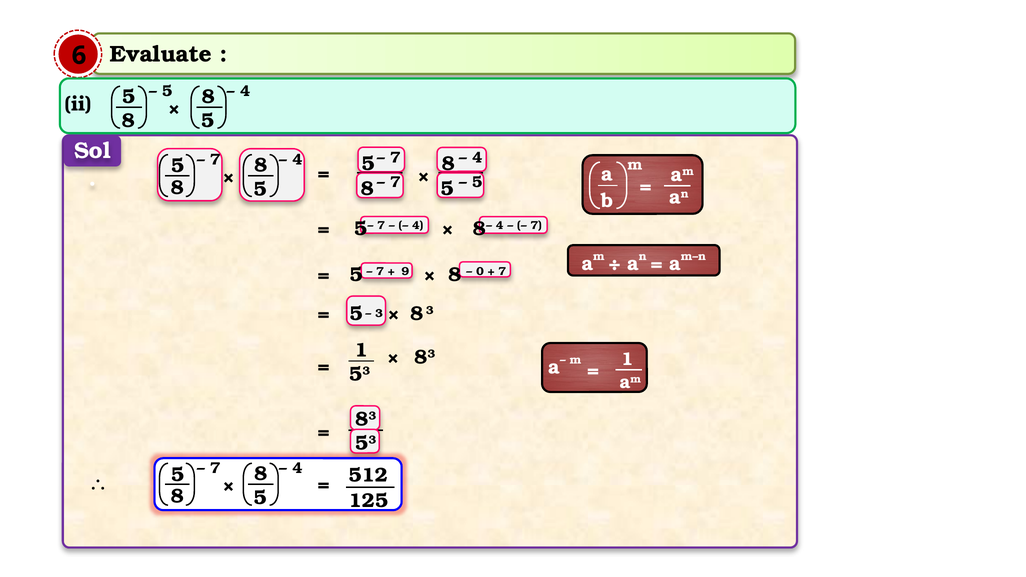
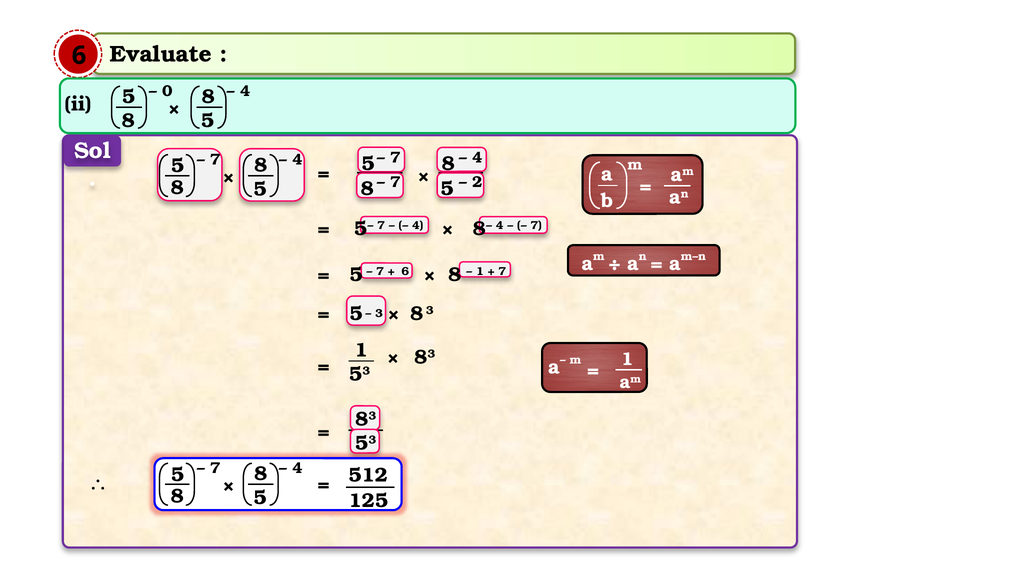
5: 5 -> 0 (167, 91)
5: 5 -> 2 (477, 182)
9: 9 -> 6 (405, 271)
0: 0 -> 1 (480, 271)
